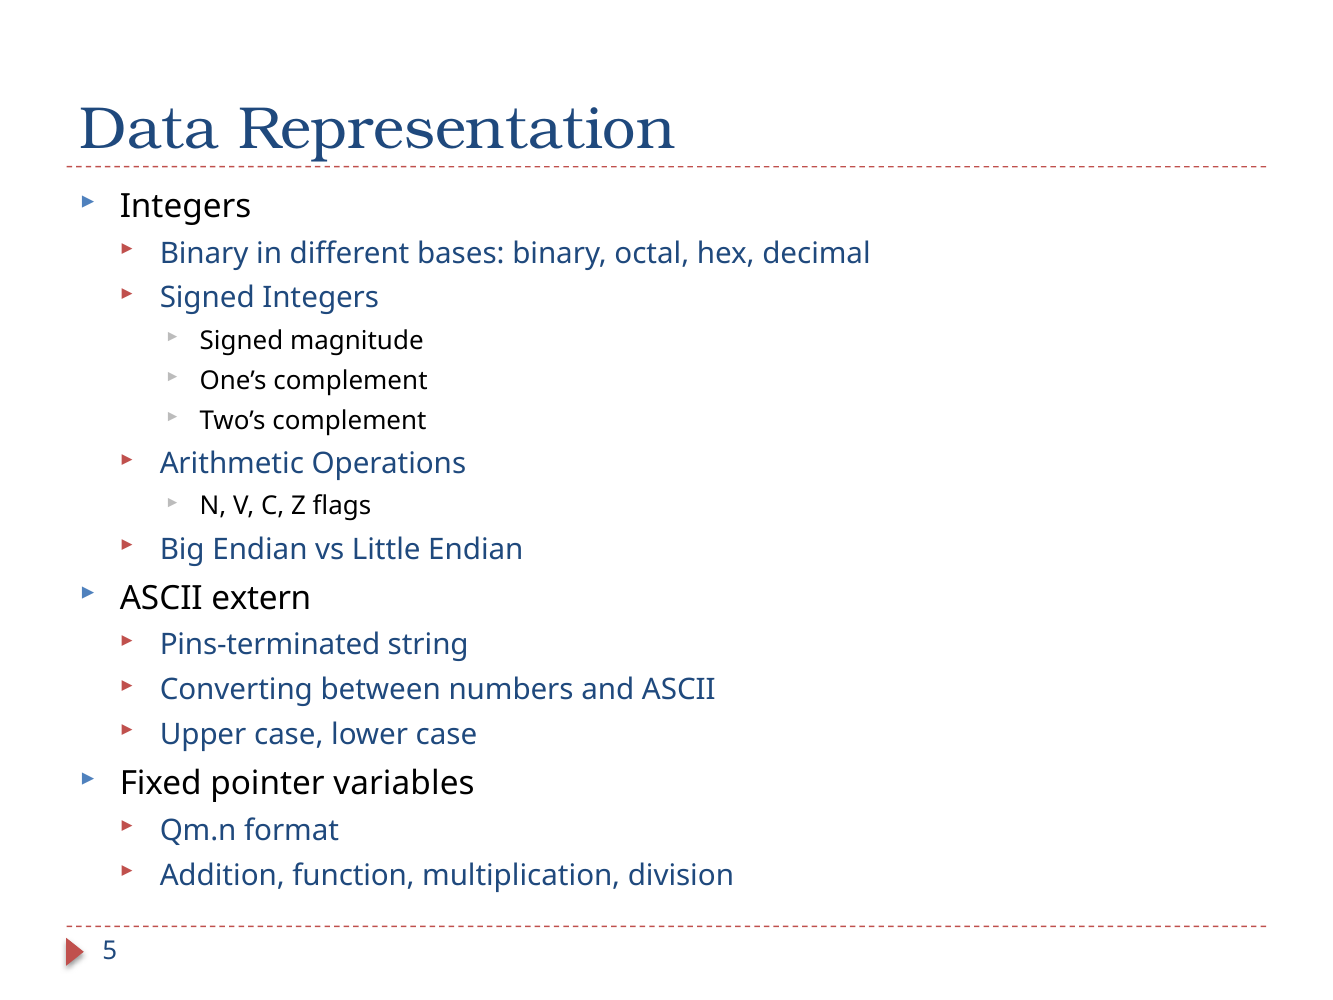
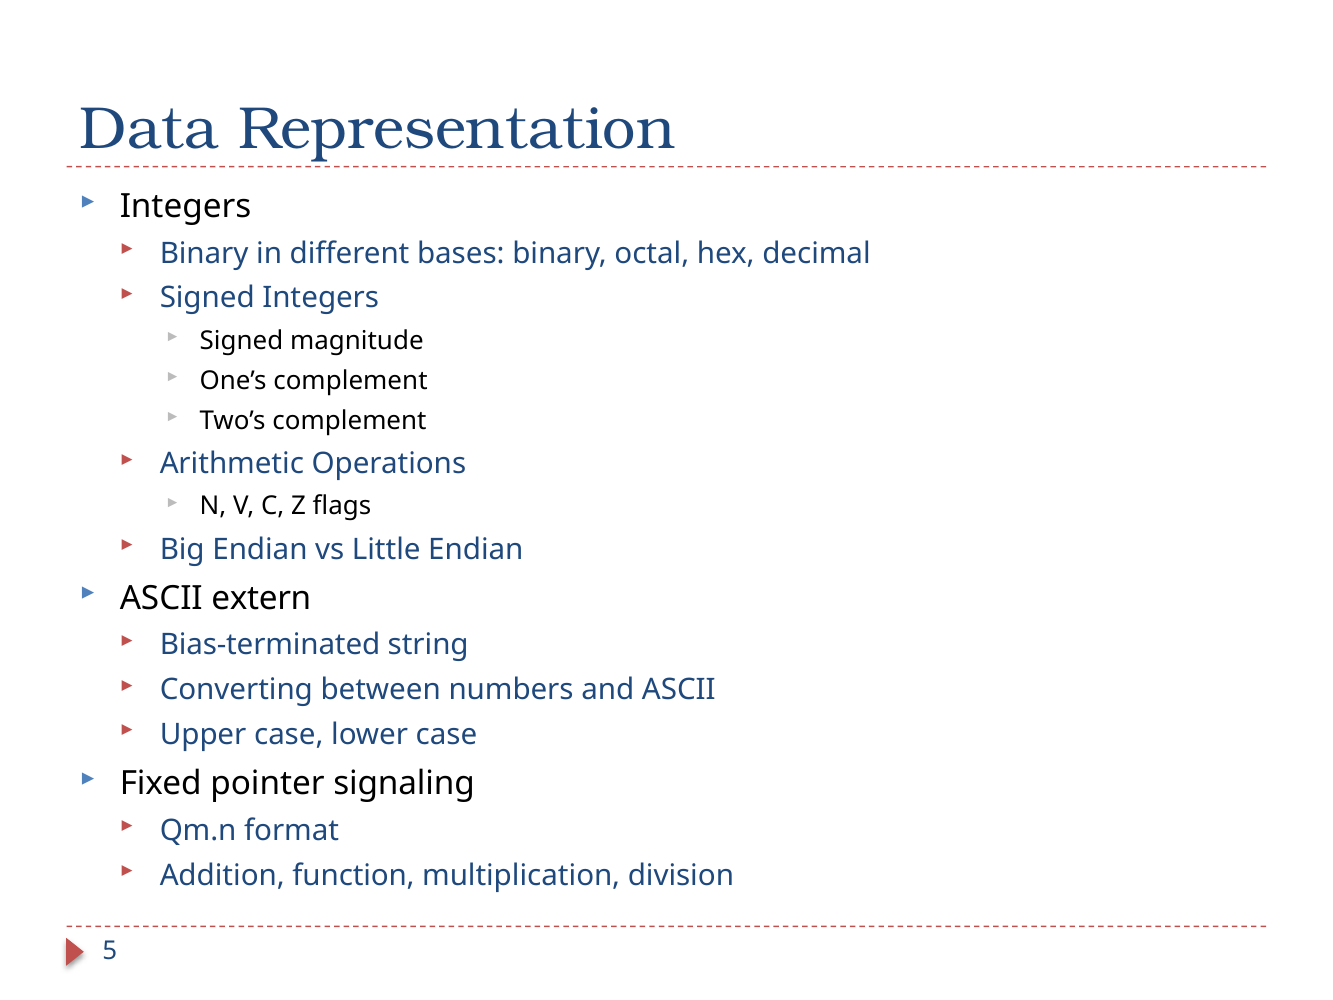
Pins-terminated: Pins-terminated -> Bias-terminated (270, 645)
variables: variables -> signaling (404, 784)
